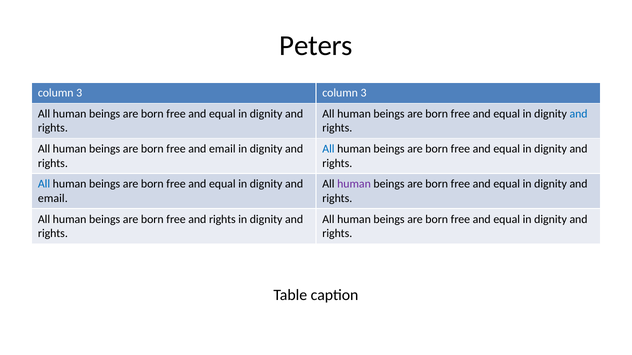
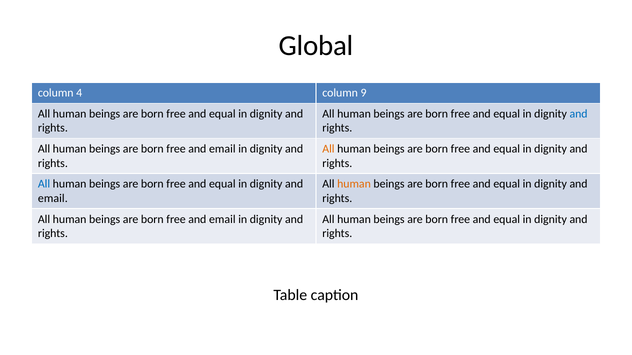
Peters: Peters -> Global (316, 46)
3: 3 -> 4 (79, 93)
3: 3 -> 9 (364, 93)
All colour: blue -> orange (328, 149)
human colour: purple -> orange (354, 184)
rights: rights -> email (222, 219)
